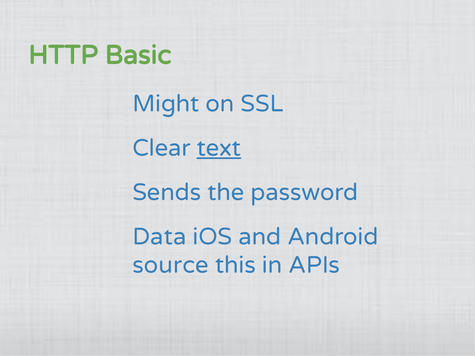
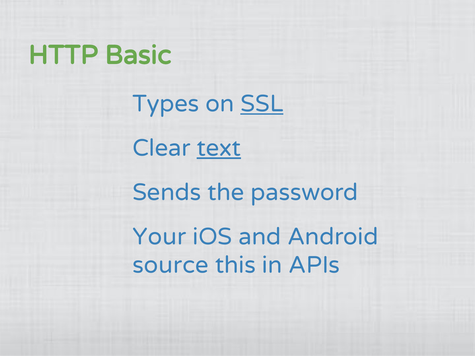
Might: Might -> Types (166, 104)
SSL underline: none -> present (262, 104)
Data: Data -> Your (159, 237)
